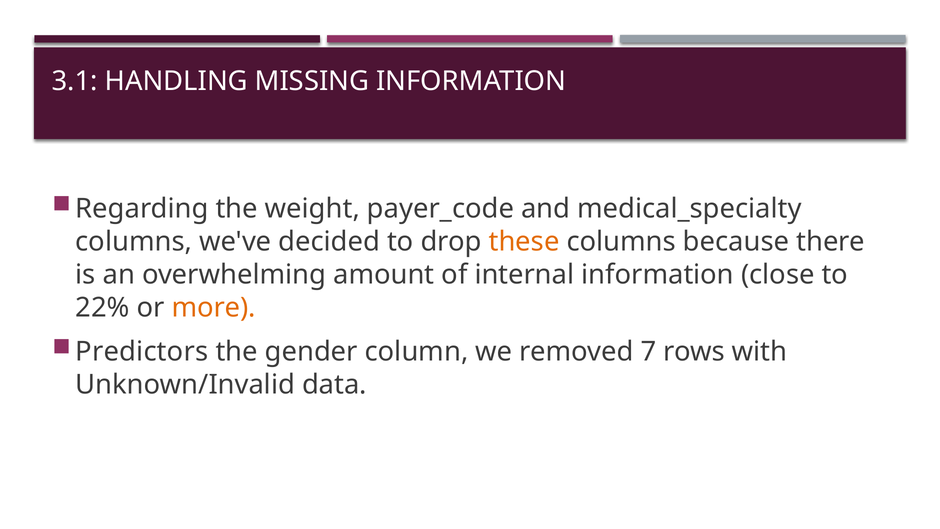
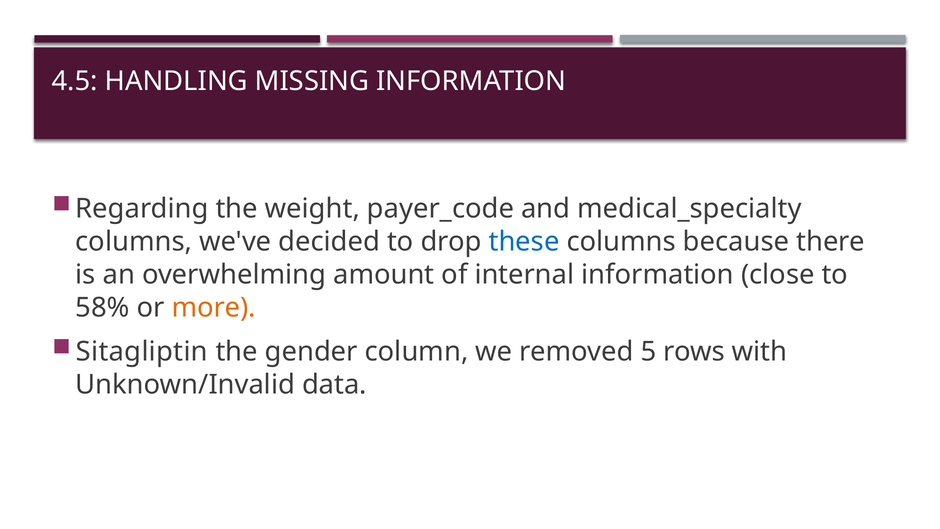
3.1: 3.1 -> 4.5 (75, 81)
these colour: orange -> blue (524, 241)
22%: 22% -> 58% (102, 307)
Predictors: Predictors -> Sitagliptin (142, 352)
7: 7 -> 5 (648, 352)
